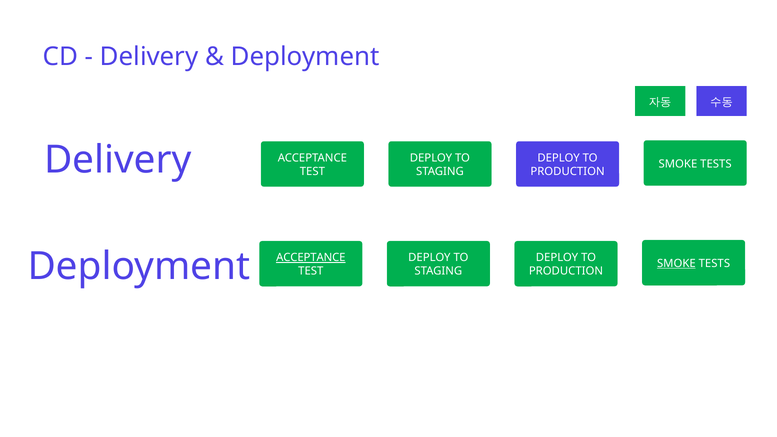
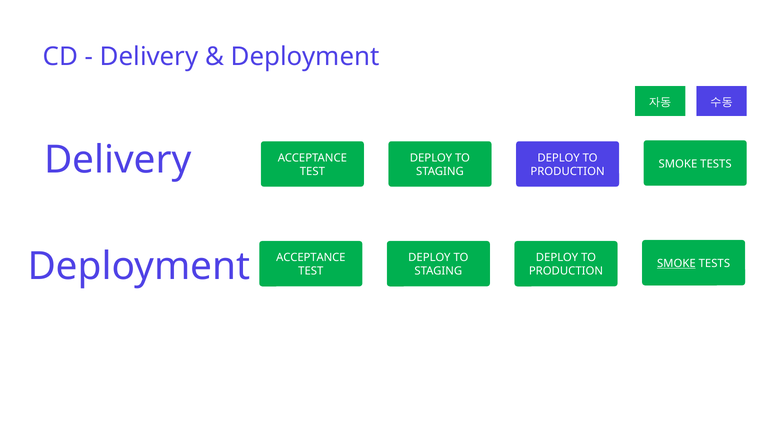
ACCEPTANCE underline: present -> none (311, 258)
